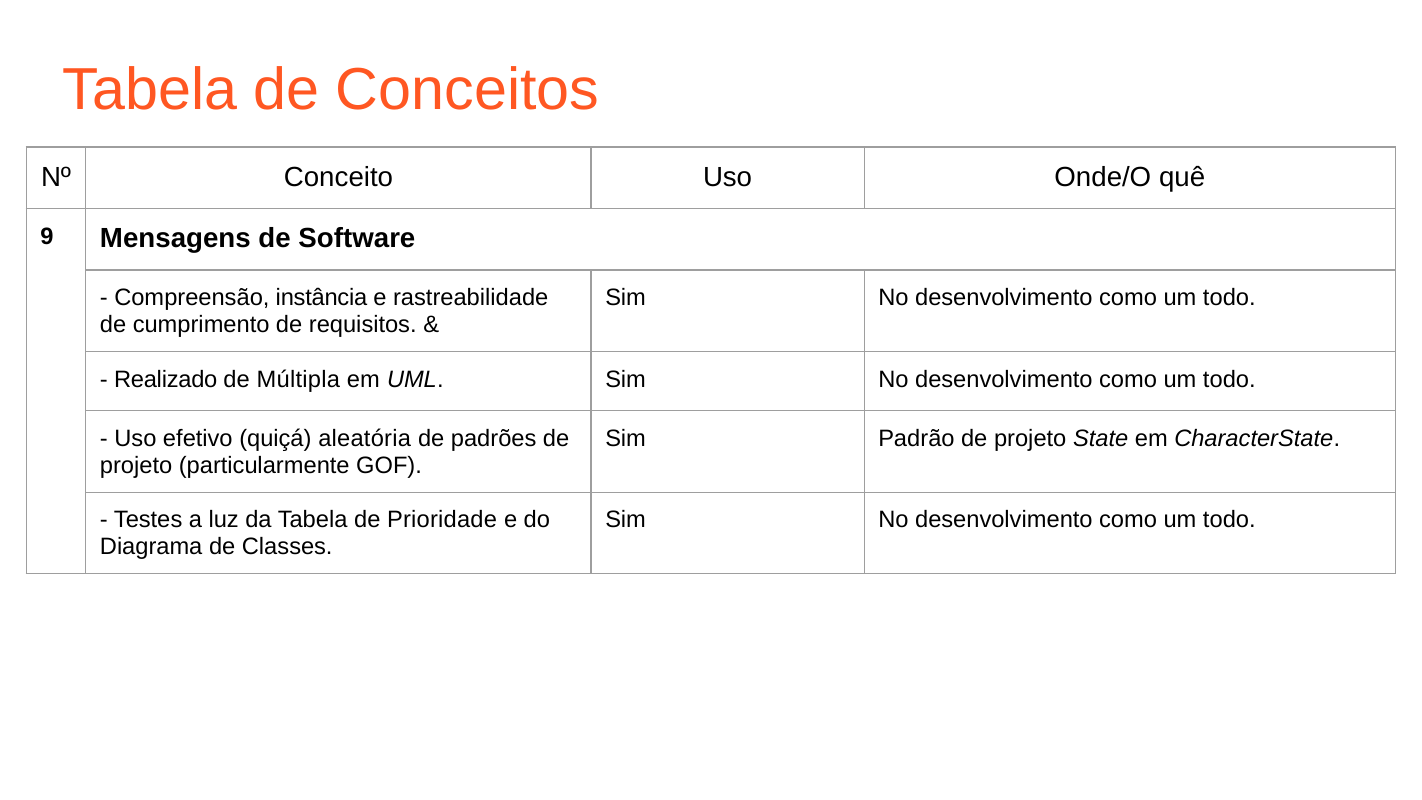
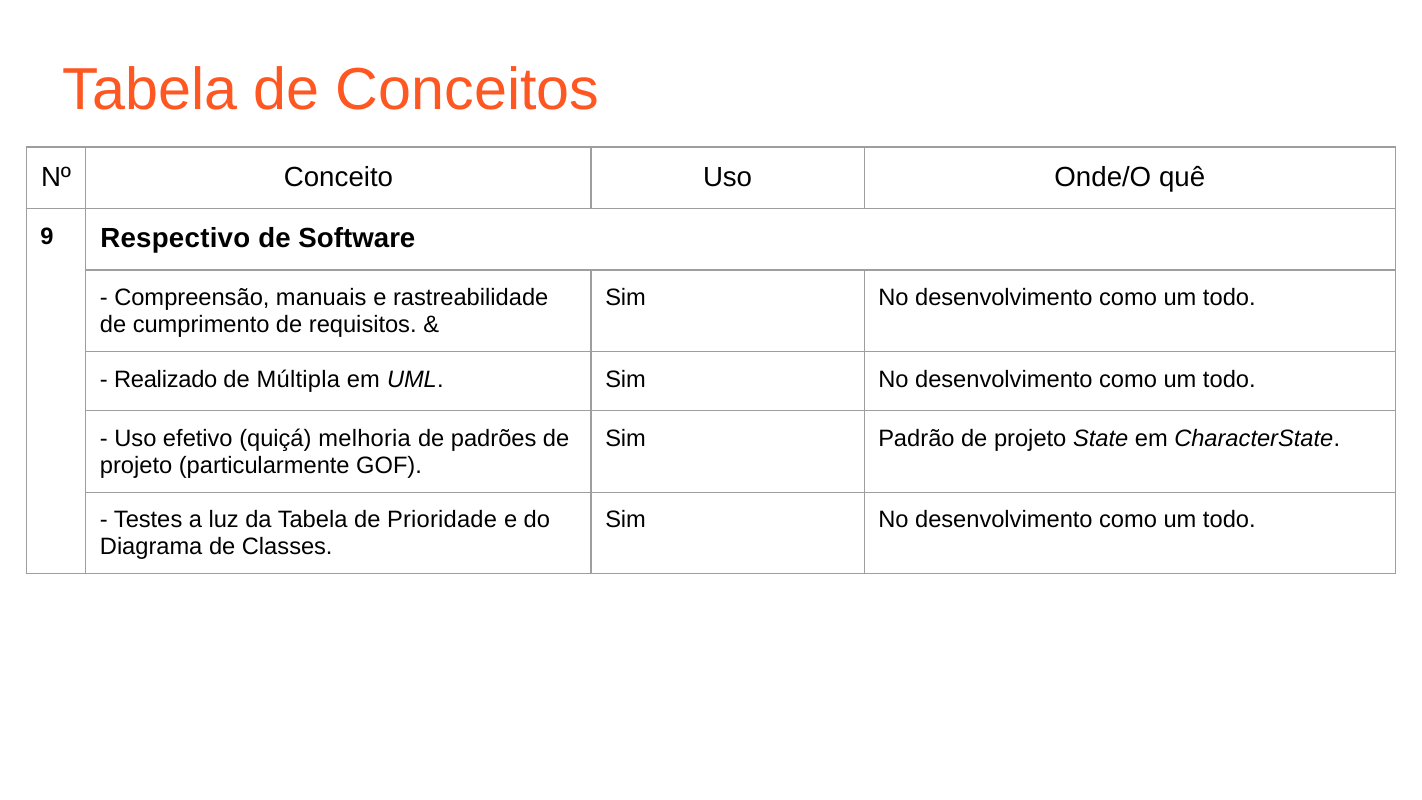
Mensagens: Mensagens -> Respectivo (175, 239)
instância: instância -> manuais (321, 298)
aleatória: aleatória -> melhoria (365, 439)
